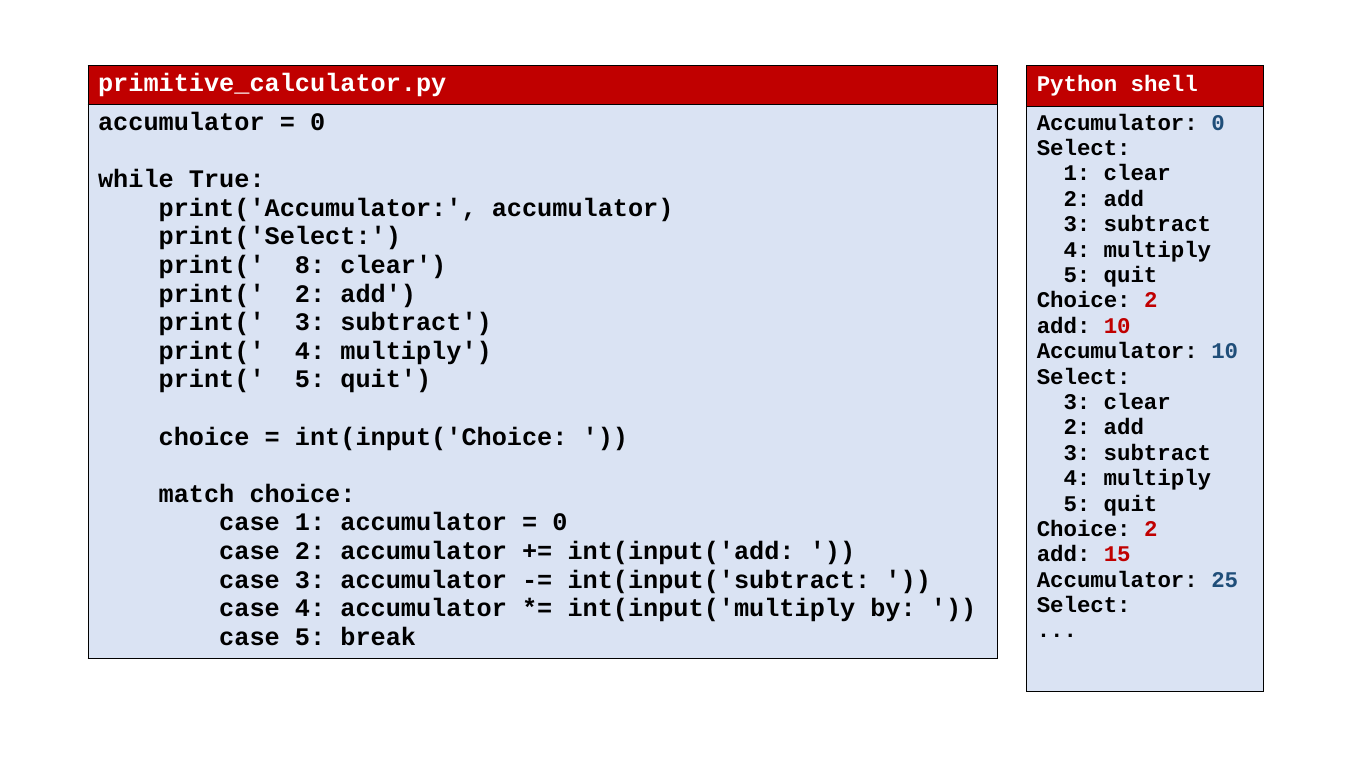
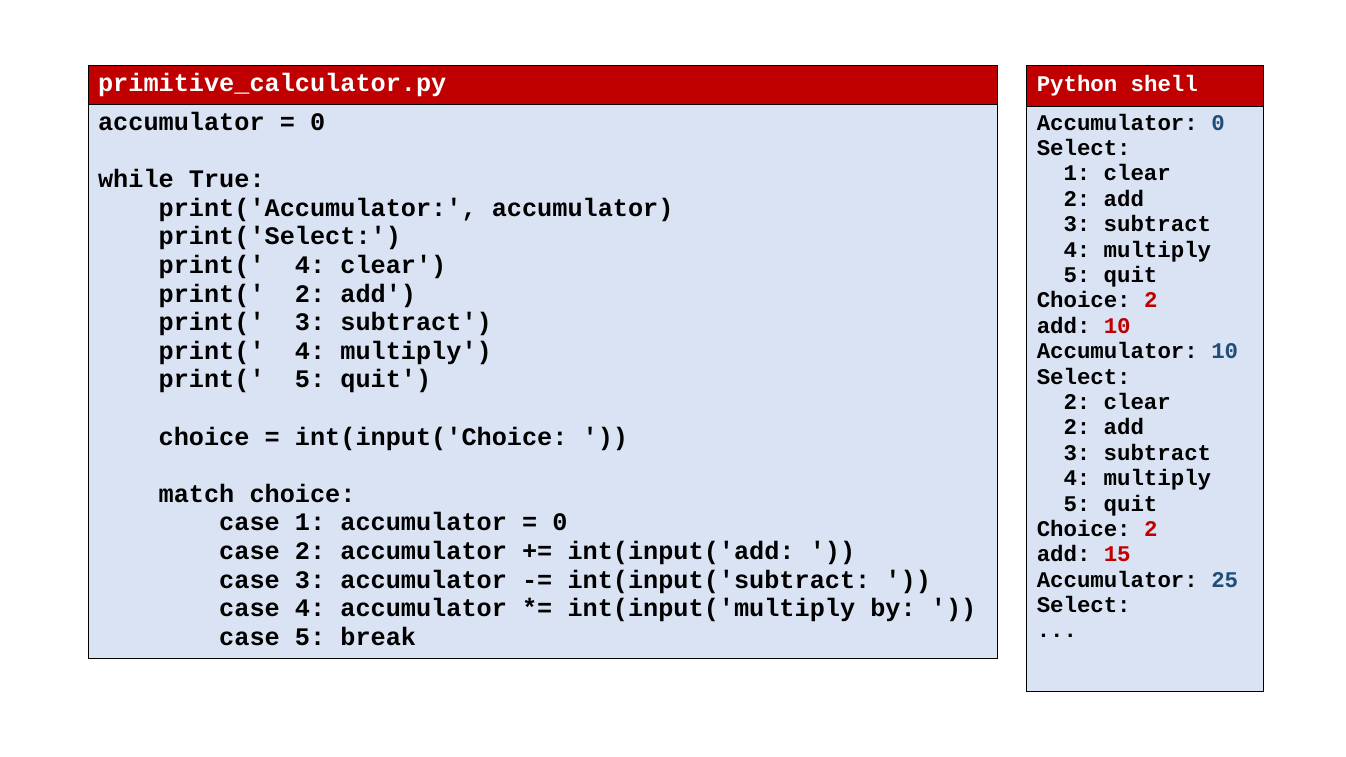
8: 8 -> 4 (310, 265)
3: 3 -> 2 (1077, 402)
